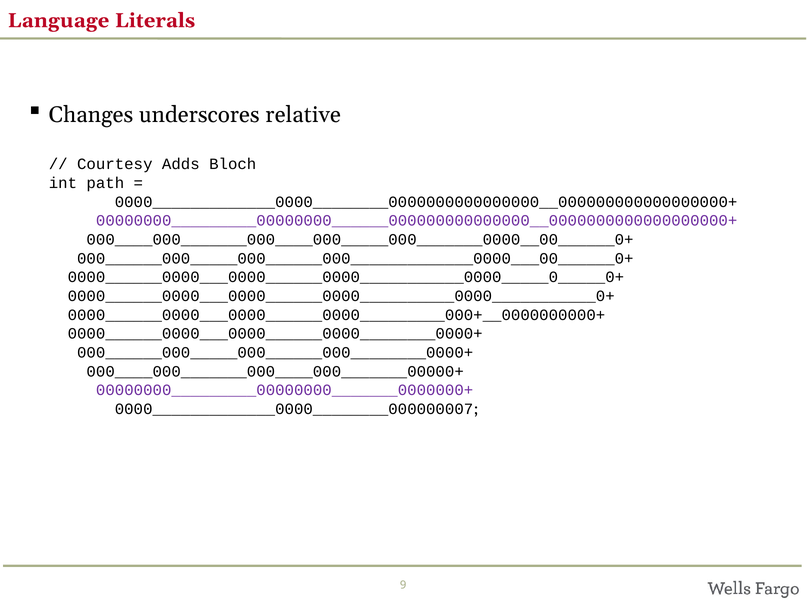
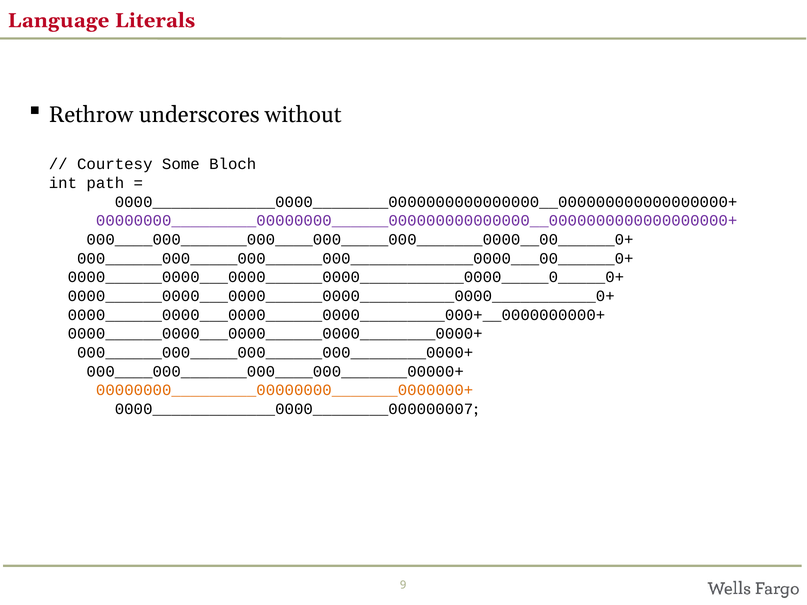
Changes: Changes -> Rethrow (91, 115)
relative: relative -> without (303, 115)
Adds: Adds -> Some (181, 164)
00000000_________00000000_______0000000+ colour: purple -> orange (285, 390)
